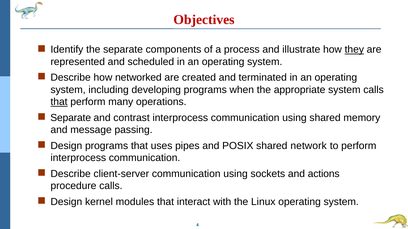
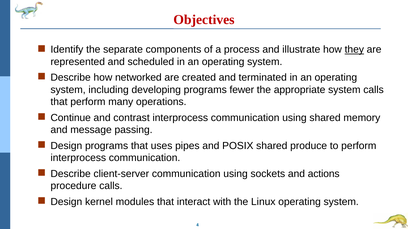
when: when -> fewer (242, 90)
that underline: present -> none (59, 102)
Separate: Separate -> Continue (71, 118)
network: network -> produce (309, 146)
